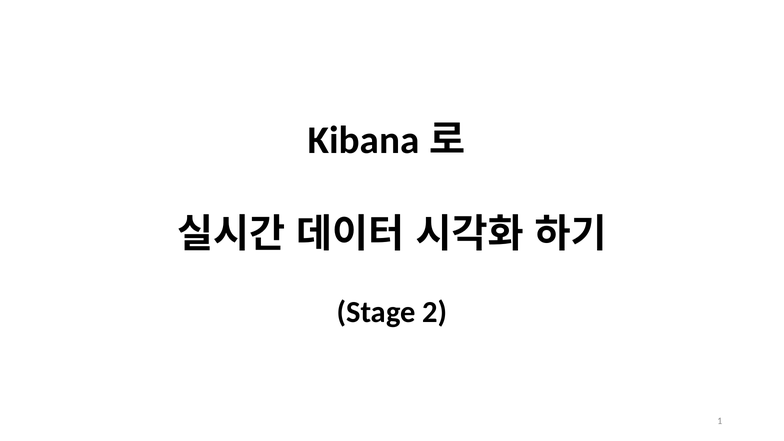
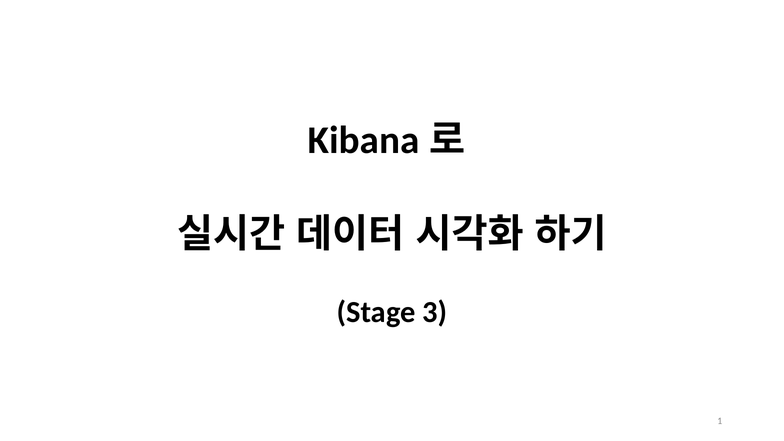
2: 2 -> 3 (435, 312)
